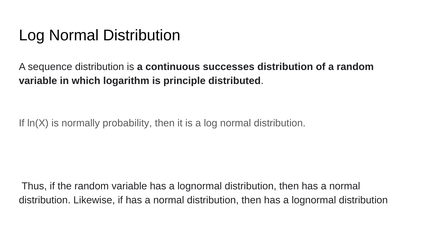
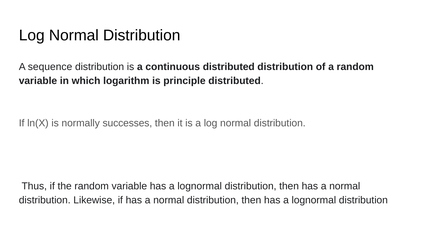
continuous successes: successes -> distributed (229, 67)
probability: probability -> successes (127, 123)
